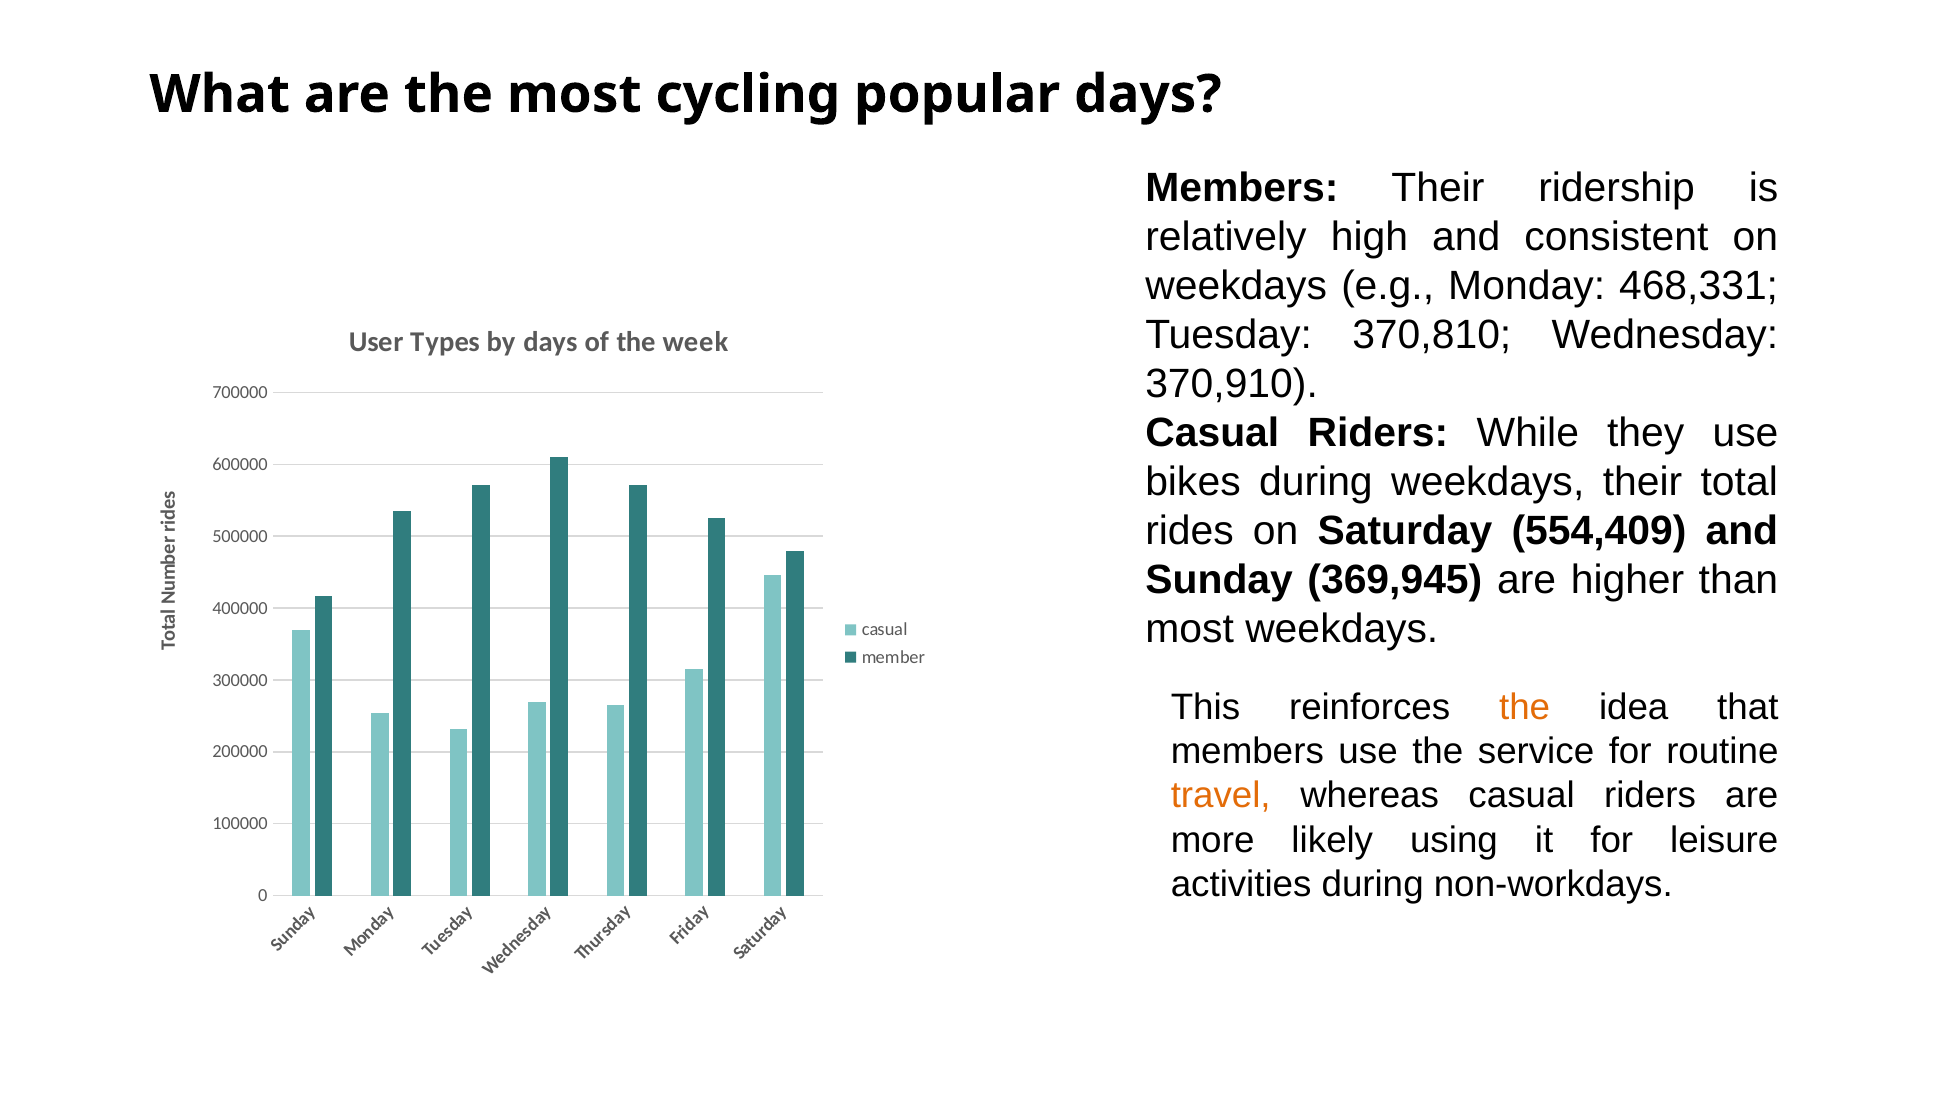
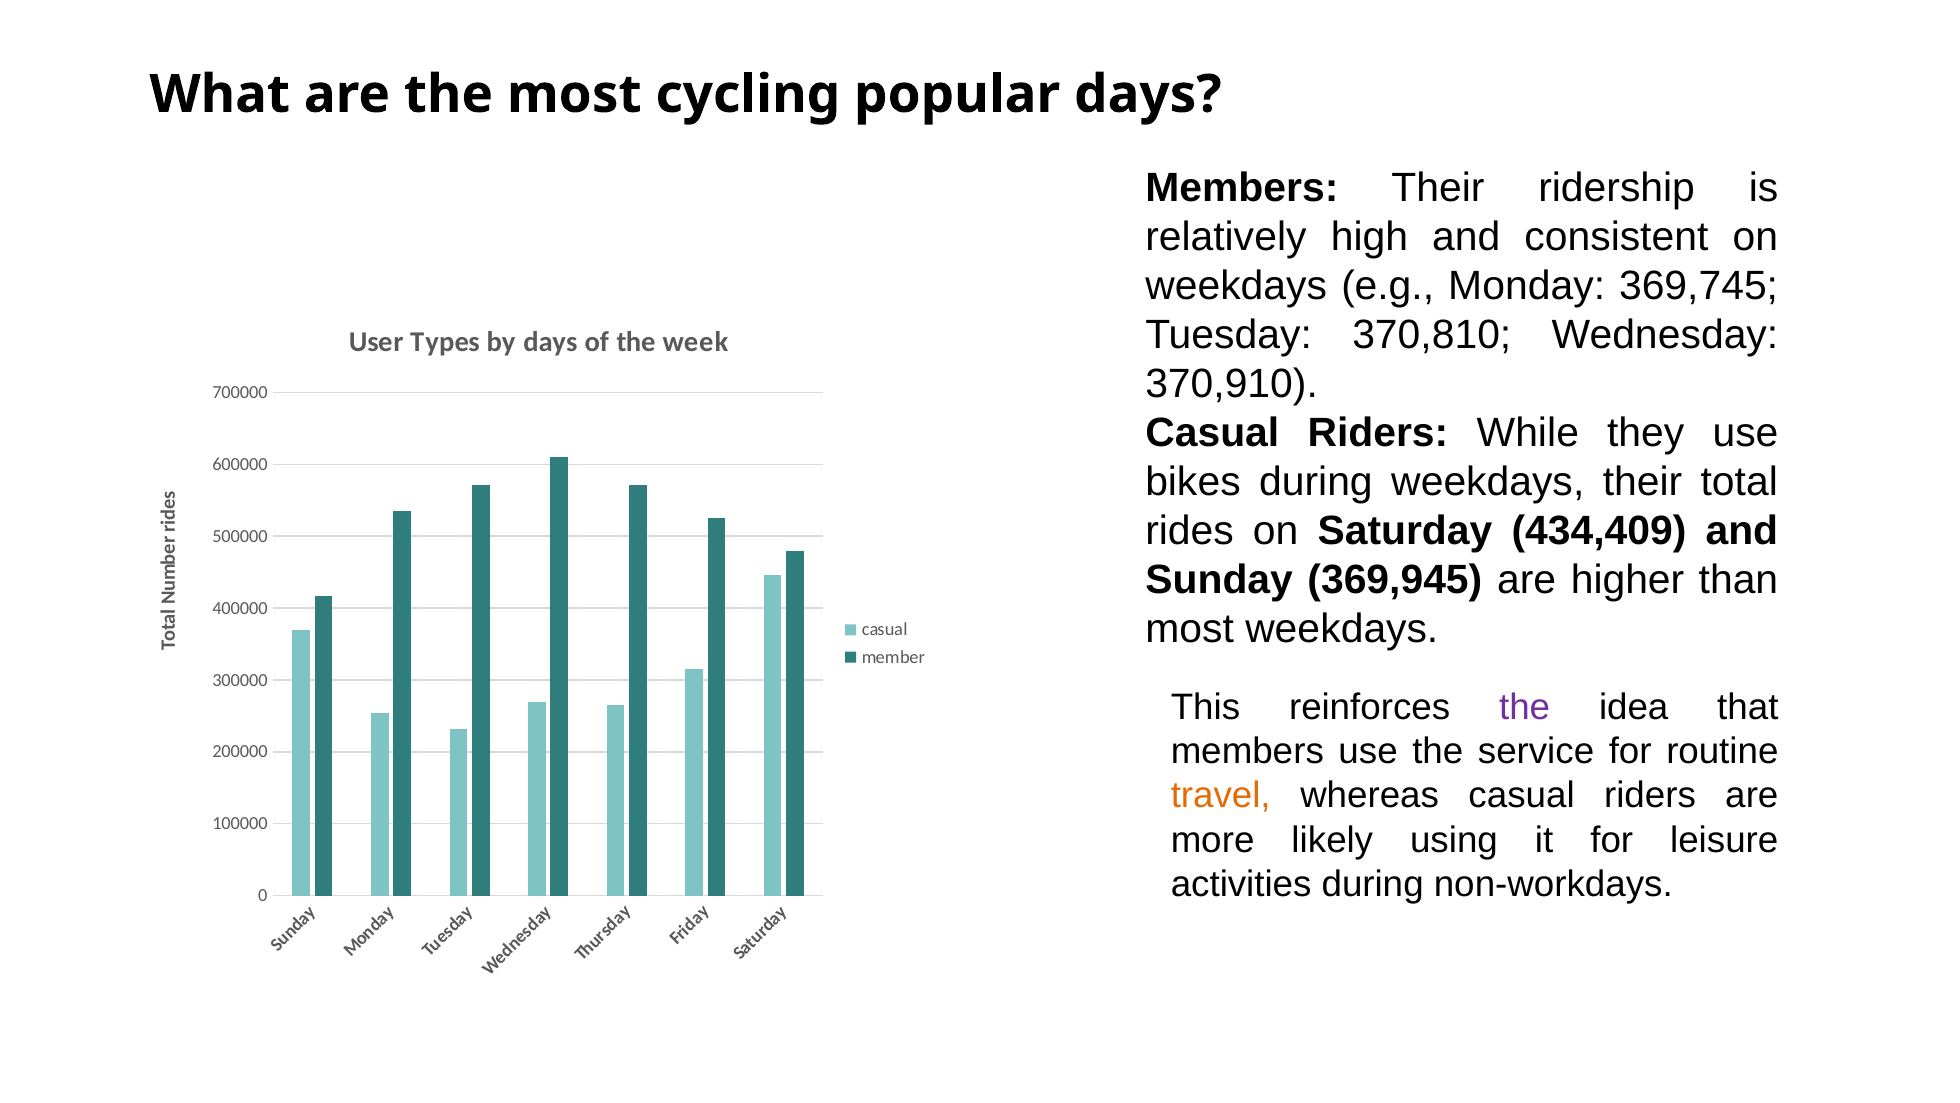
468,331: 468,331 -> 369,745 (1699, 286)
554,409: 554,409 -> 434,409 (1599, 531)
the colour: orange -> purple (1525, 707)
